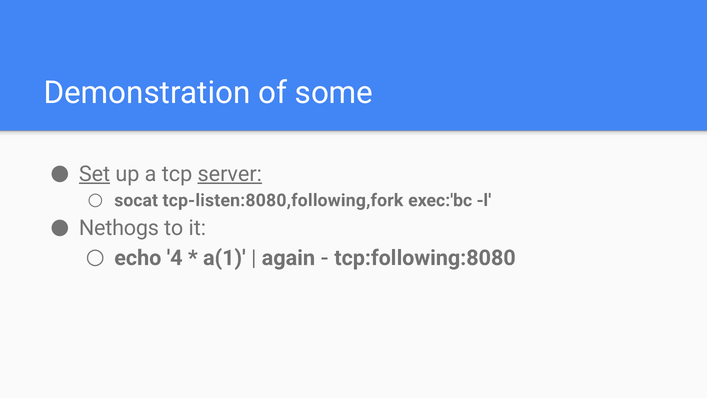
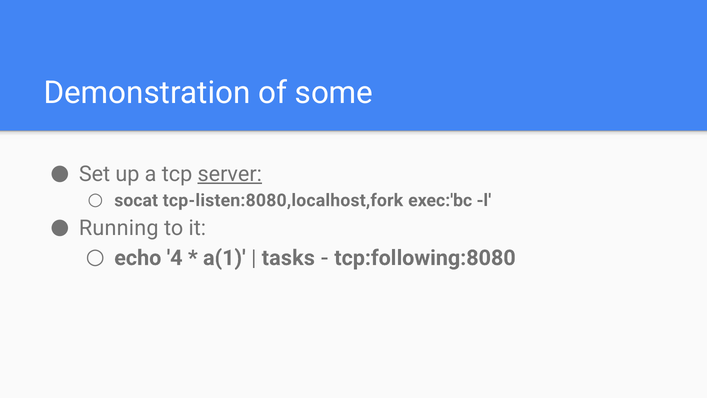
Set underline: present -> none (95, 174)
tcp-listen:8080,following,fork: tcp-listen:8080,following,fork -> tcp-listen:8080,localhost,fork (283, 200)
Nethogs: Nethogs -> Running (119, 228)
again: again -> tasks (288, 258)
